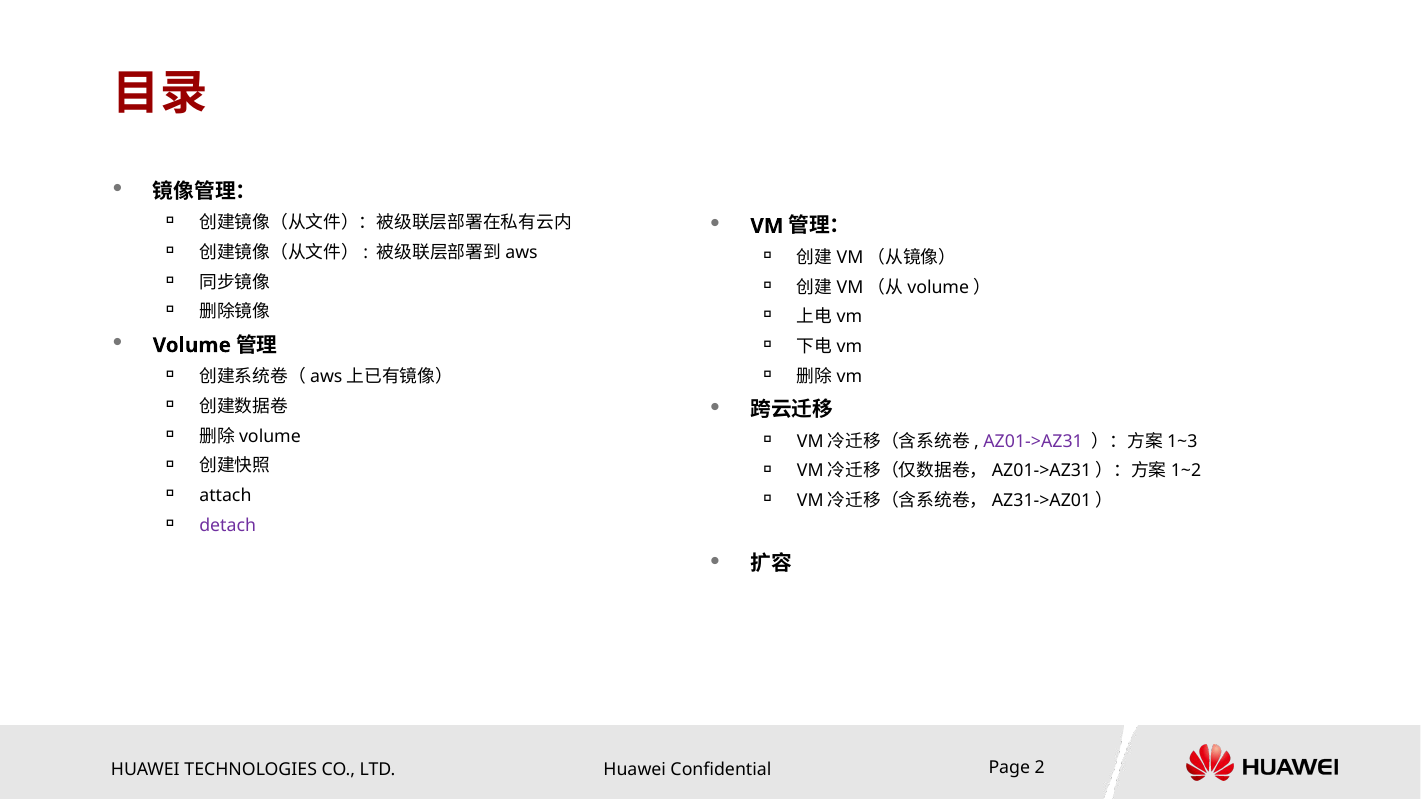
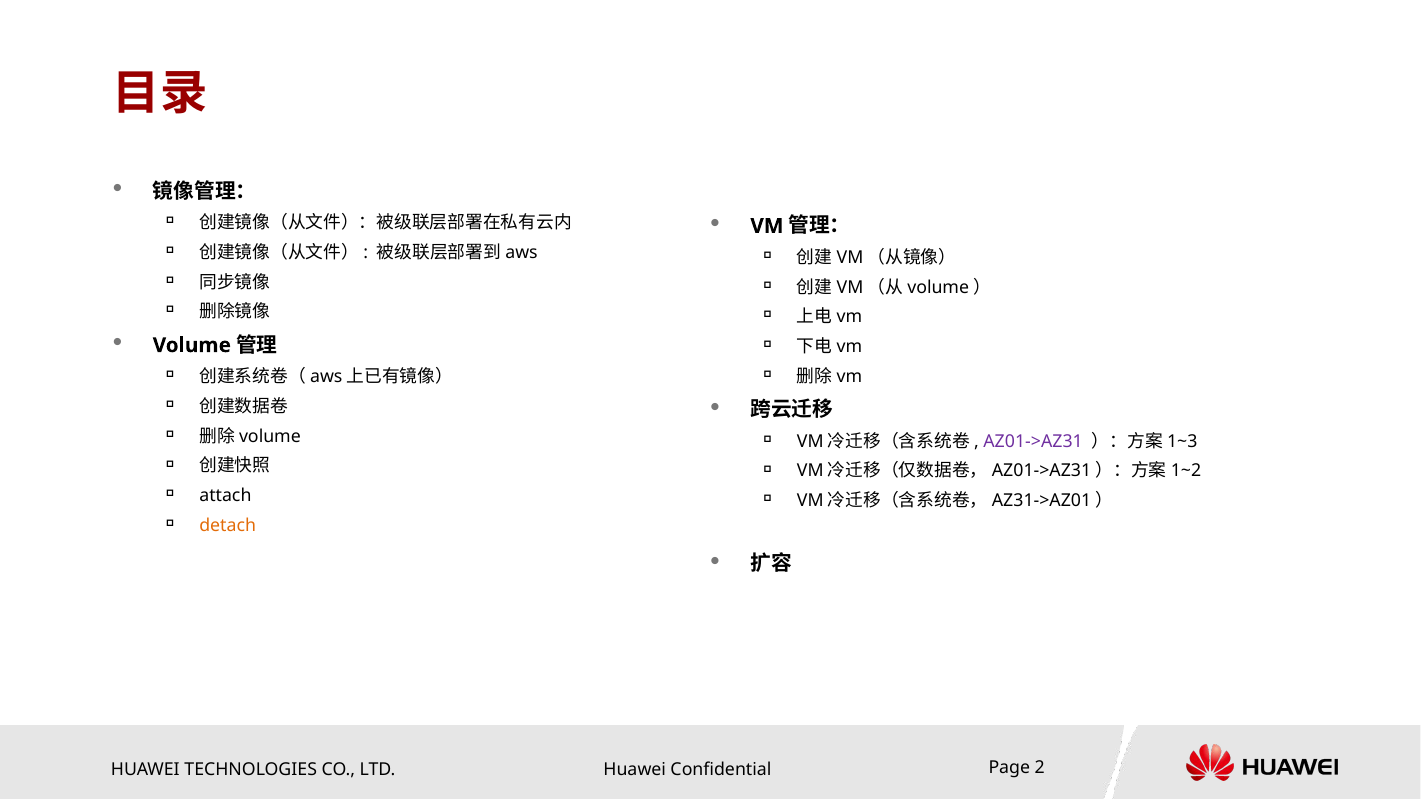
detach colour: purple -> orange (228, 526)
